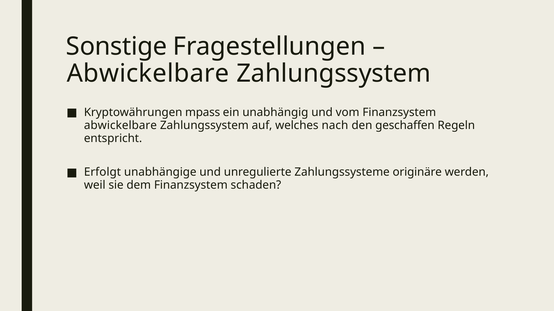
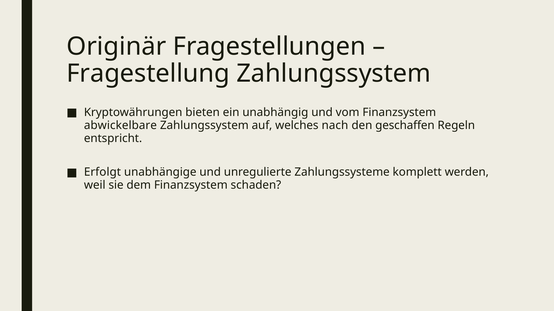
Sonstige: Sonstige -> Originär (116, 47)
Abwickelbare: Abwickelbare -> Fragestellung (148, 74)
mpass: mpass -> bieten (203, 113)
originäre: originäre -> komplett (417, 172)
